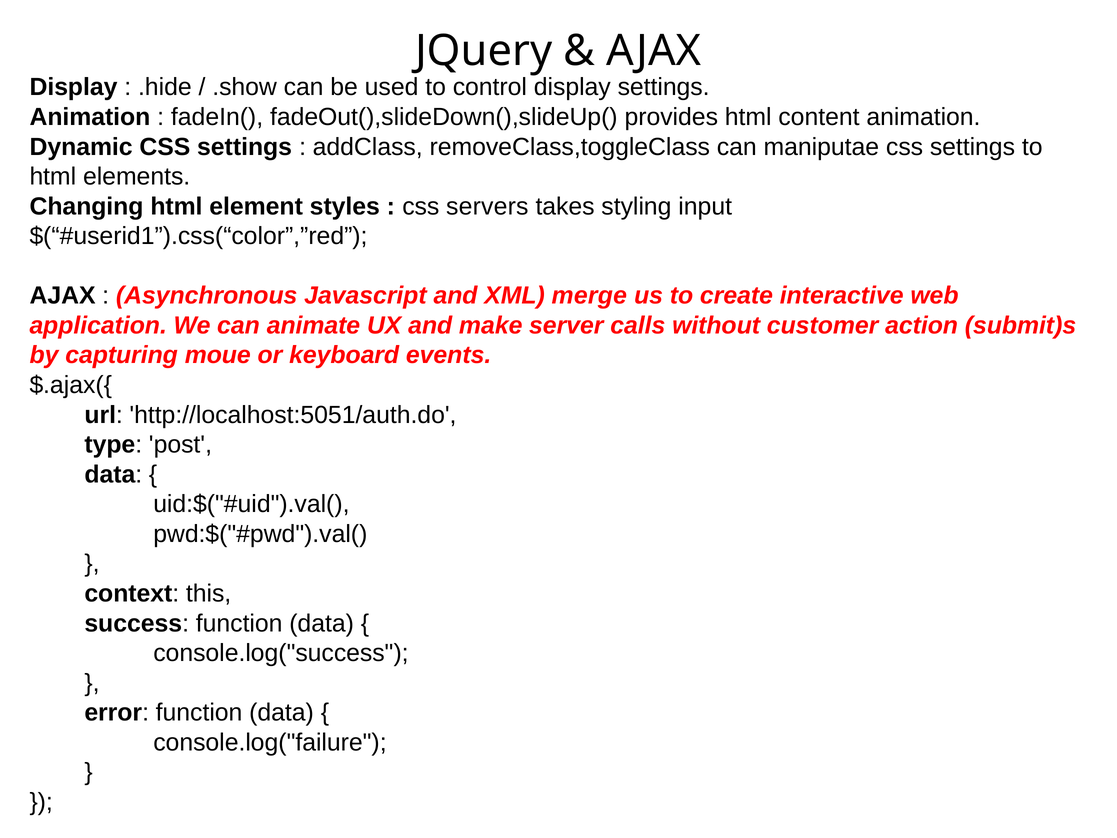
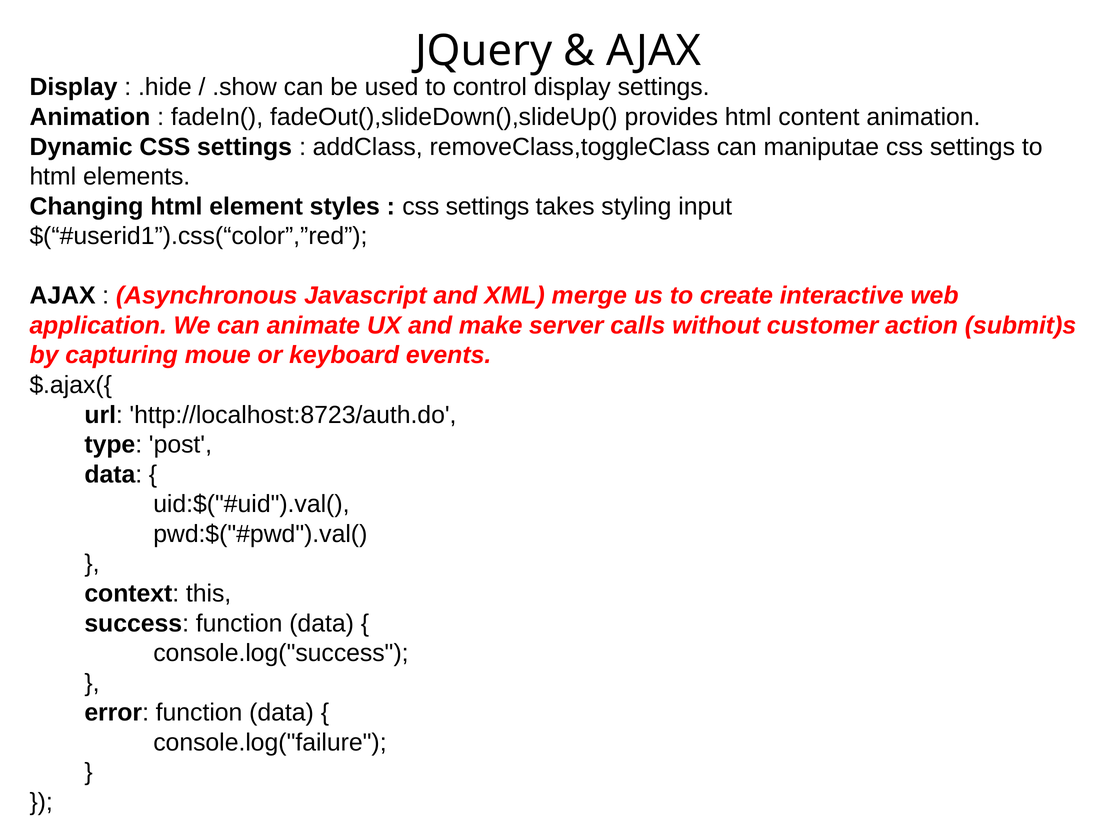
servers: servers -> settings (488, 206)
http://localhost:5051/auth.do: http://localhost:5051/auth.do -> http://localhost:8723/auth.do (293, 415)
